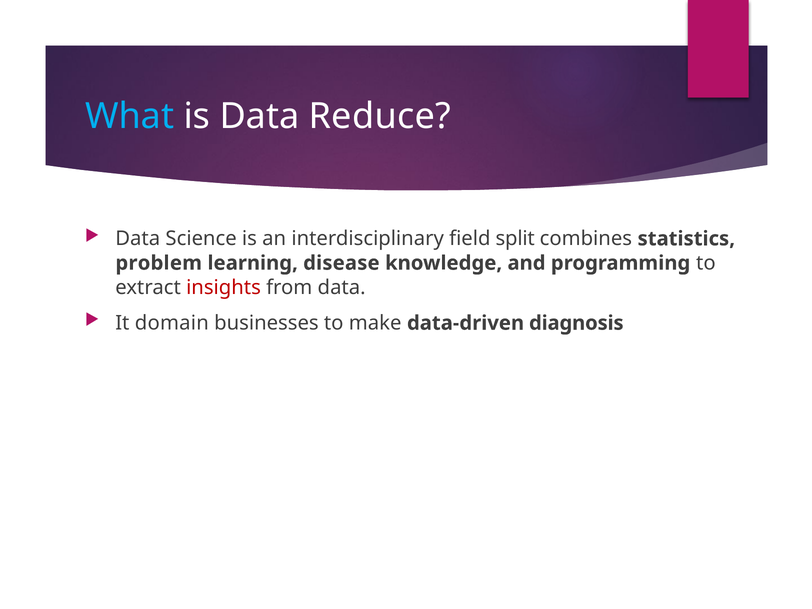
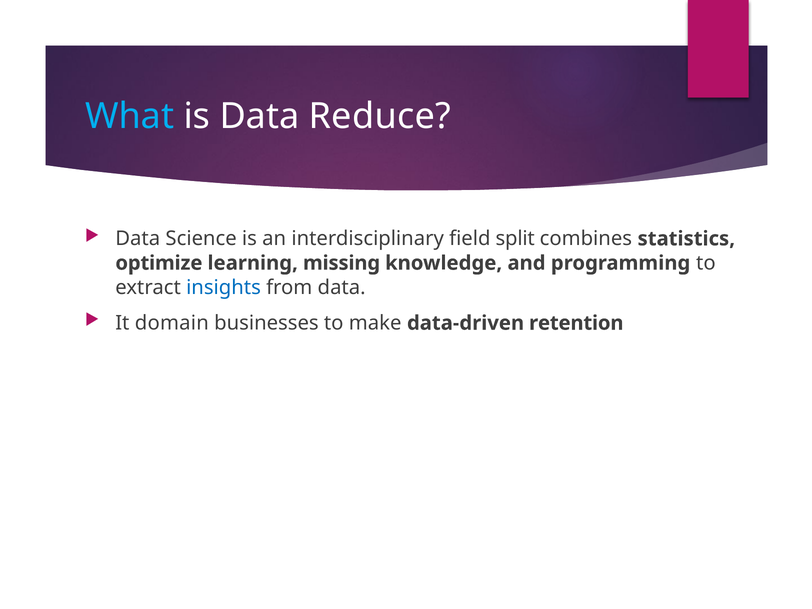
problem: problem -> optimize (159, 263)
disease: disease -> missing (342, 263)
insights colour: red -> blue (224, 287)
diagnosis: diagnosis -> retention (576, 323)
